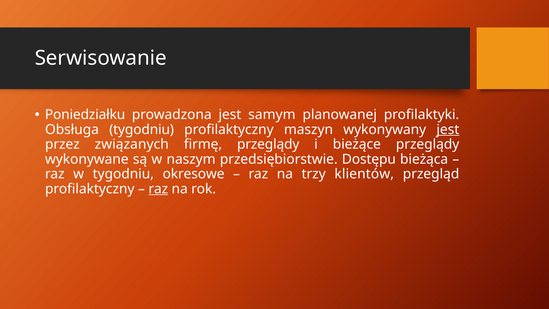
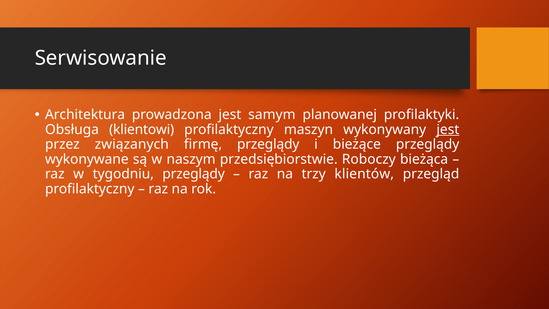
Poniedziałku: Poniedziałku -> Architektura (85, 115)
Obsługa tygodniu: tygodniu -> klientowi (142, 129)
Dostępu: Dostępu -> Roboczy (369, 159)
tygodniu okresowe: okresowe -> przeglądy (194, 174)
raz underline: present -> none (158, 189)
